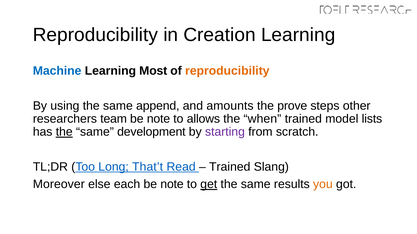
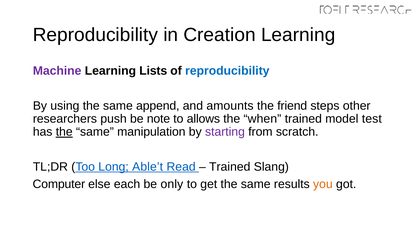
Machine colour: blue -> purple (57, 71)
Most: Most -> Lists (153, 71)
reproducibility colour: orange -> blue (227, 71)
prove: prove -> friend (292, 106)
team: team -> push (114, 119)
lists: lists -> test (372, 119)
development: development -> manipulation (151, 132)
That’t: That’t -> Able’t (148, 167)
Moreover: Moreover -> Computer (59, 185)
note: note -> only (172, 185)
get underline: present -> none (209, 185)
